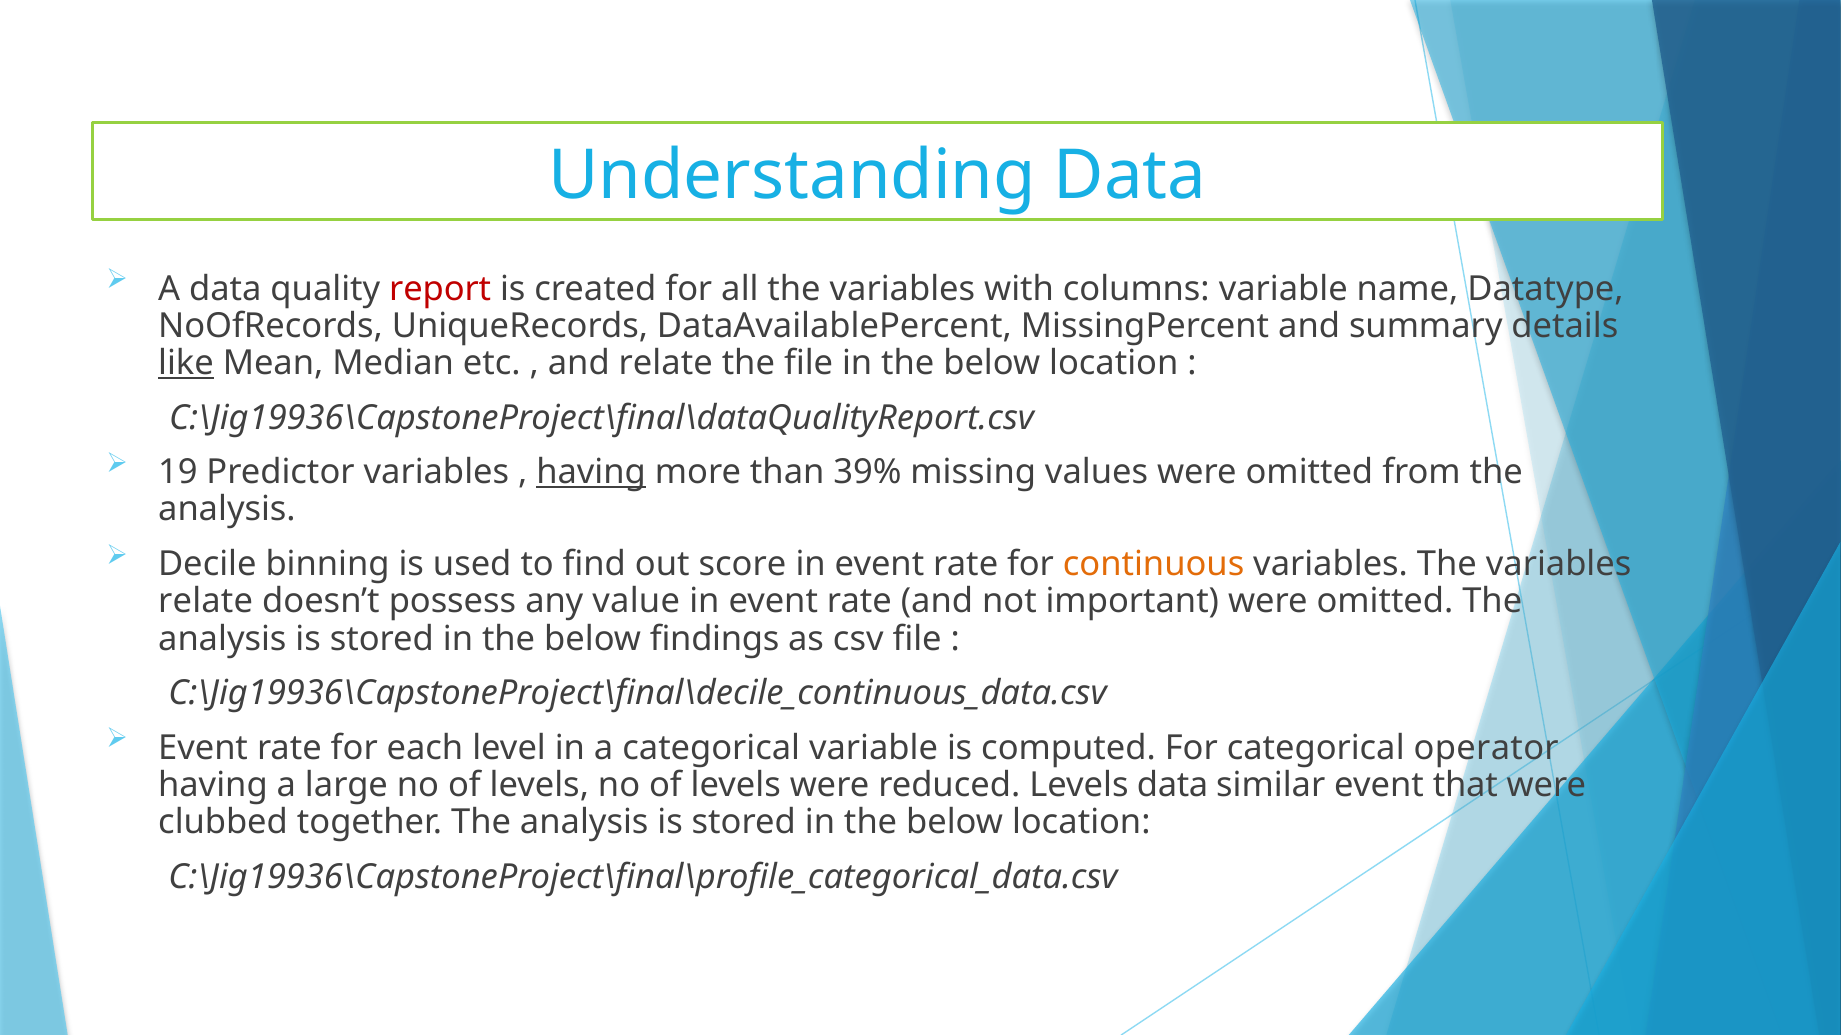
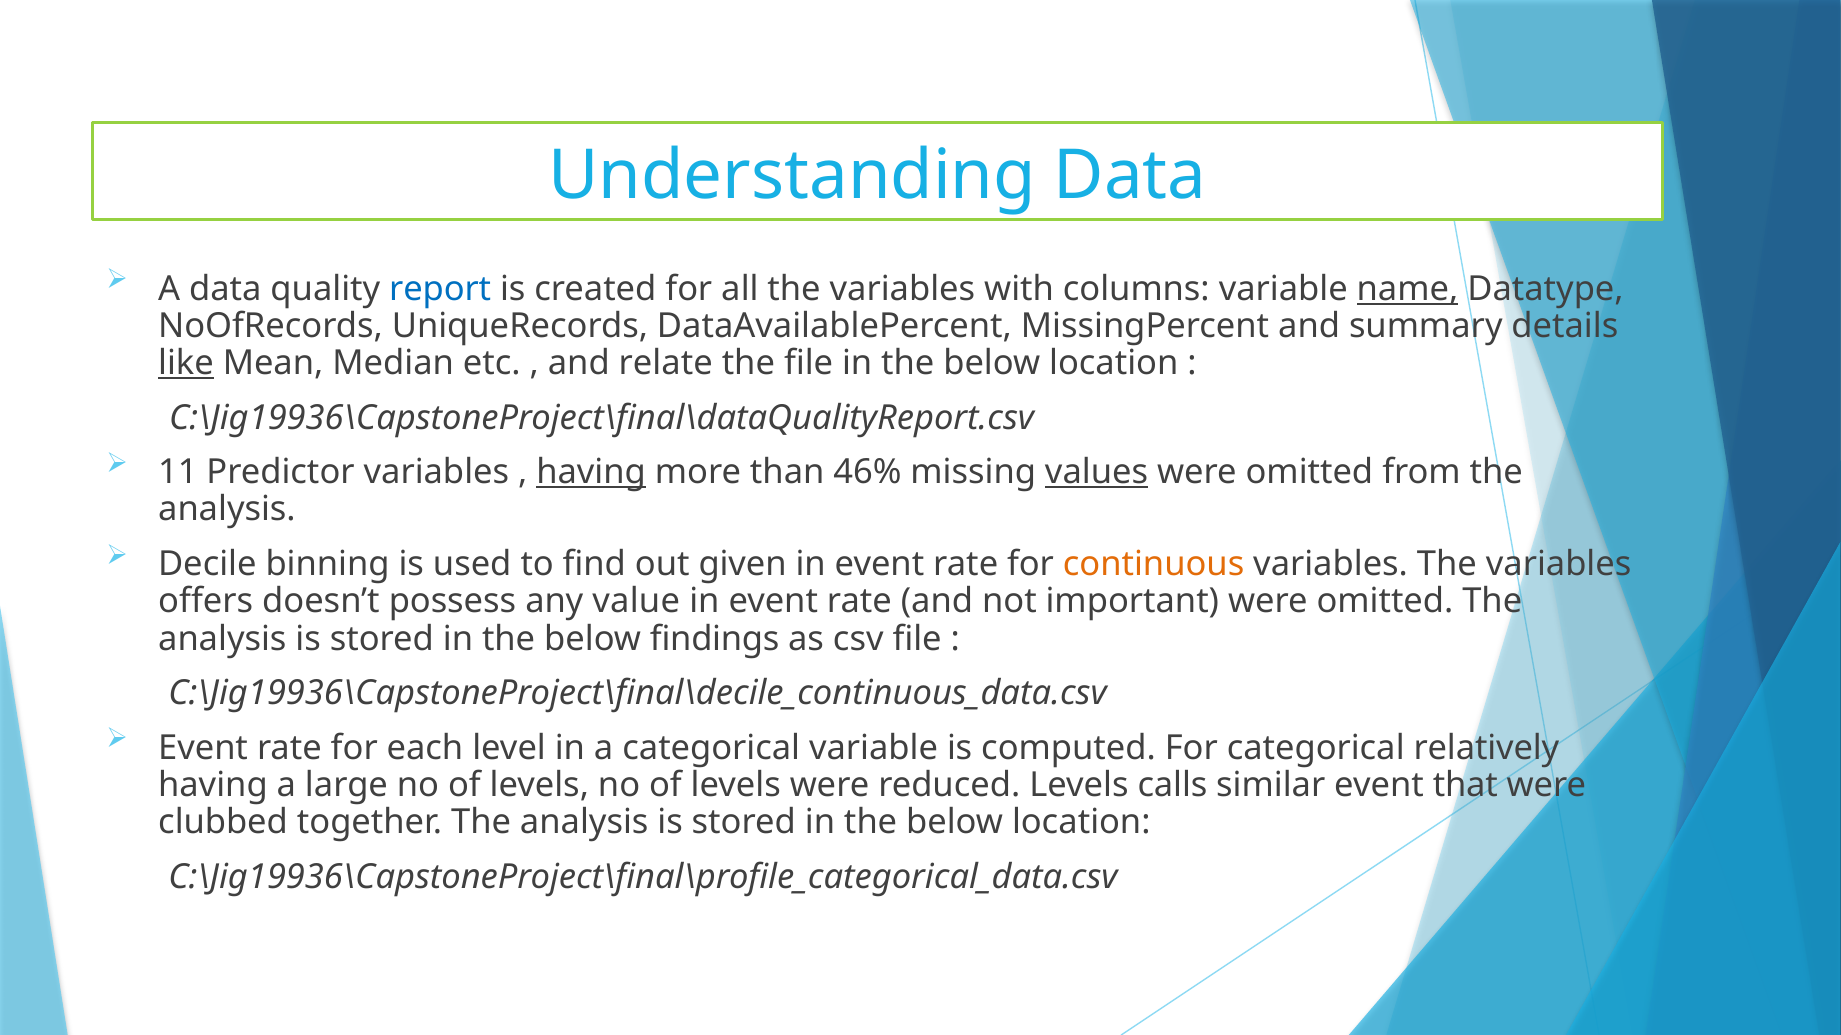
report colour: red -> blue (440, 289)
name underline: none -> present (1408, 289)
19: 19 -> 11 (178, 473)
39%: 39% -> 46% (868, 473)
values underline: none -> present (1097, 473)
score: score -> given (743, 564)
relate: relate -> offers (206, 602)
operator: operator -> relatively (1486, 748)
Levels data: data -> calls (1172, 785)
